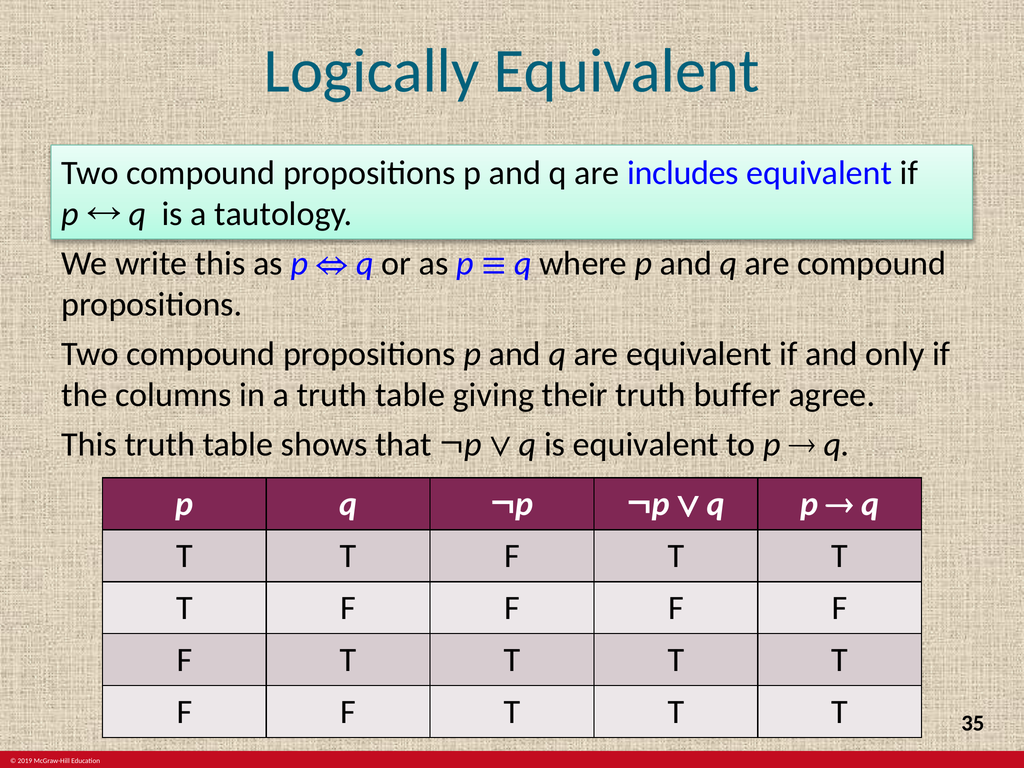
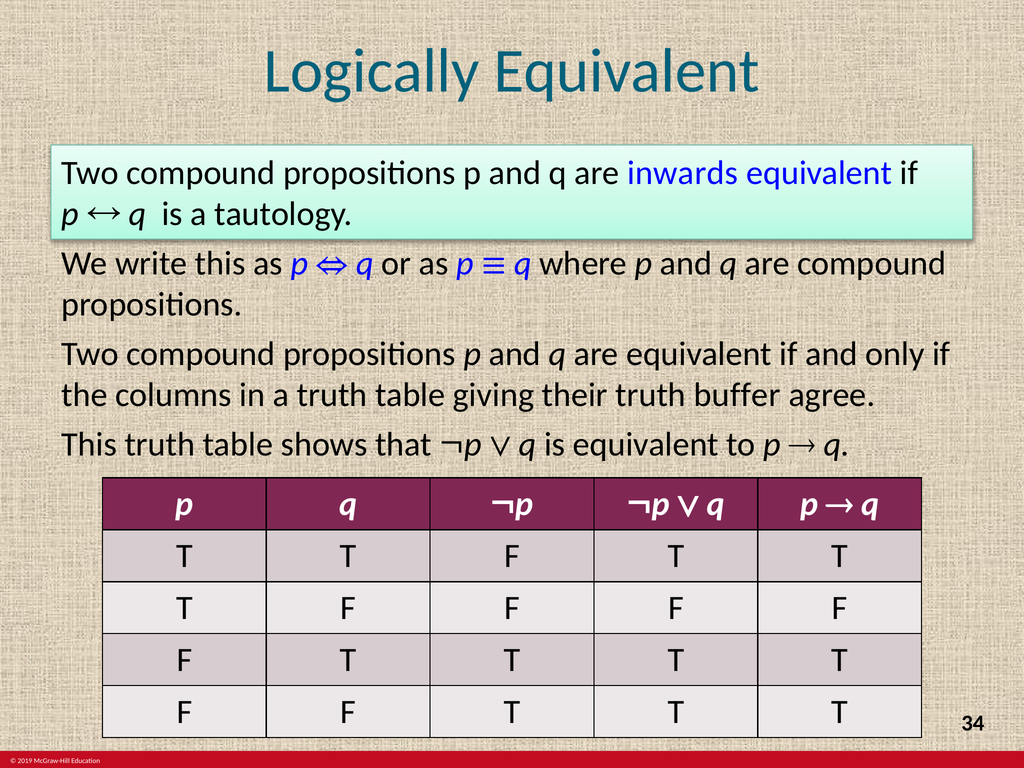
includes: includes -> inwards (683, 173)
35: 35 -> 34 (973, 723)
